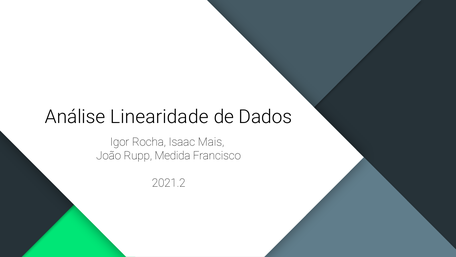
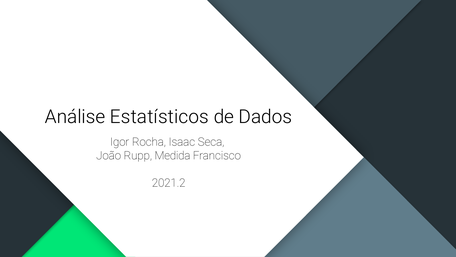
Linearidade: Linearidade -> Estatísticos (159, 117)
Mais: Mais -> Seca (211, 142)
